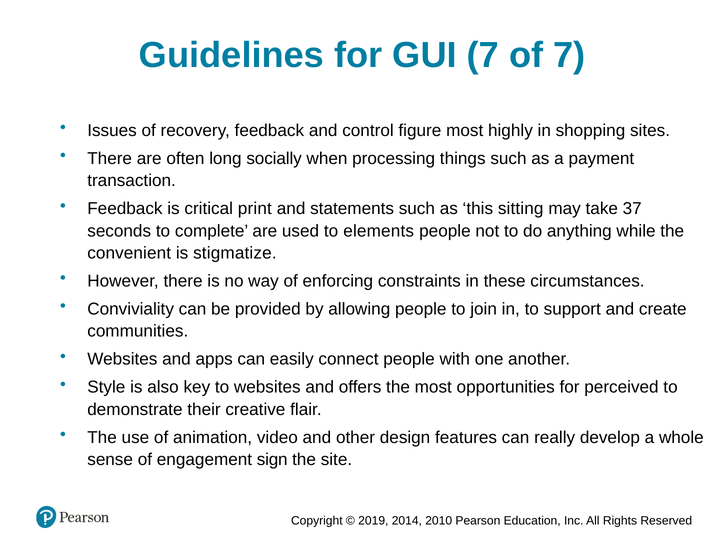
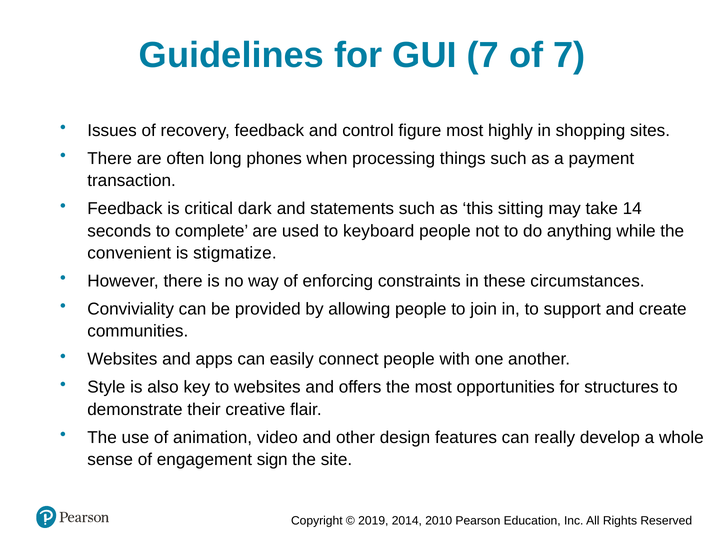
socially: socially -> phones (274, 158)
print: print -> dark (255, 209)
37: 37 -> 14 (632, 209)
elements: elements -> keyboard (379, 231)
perceived: perceived -> structures (622, 387)
